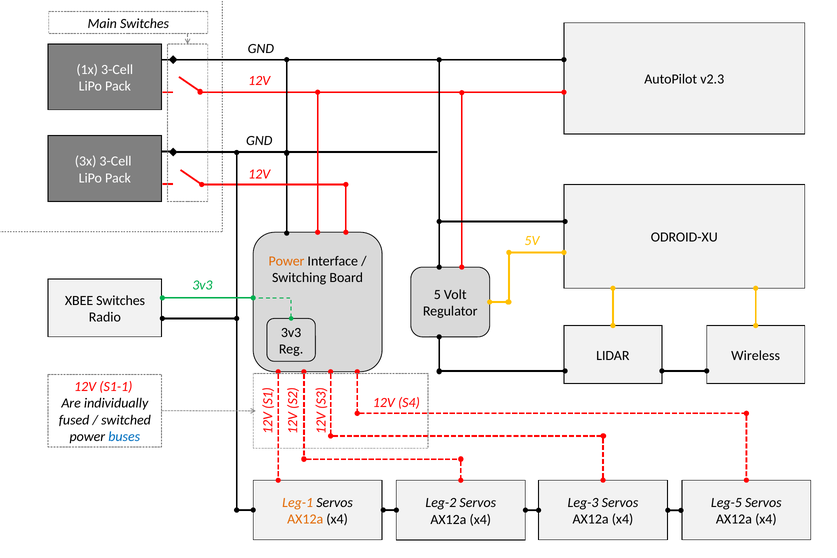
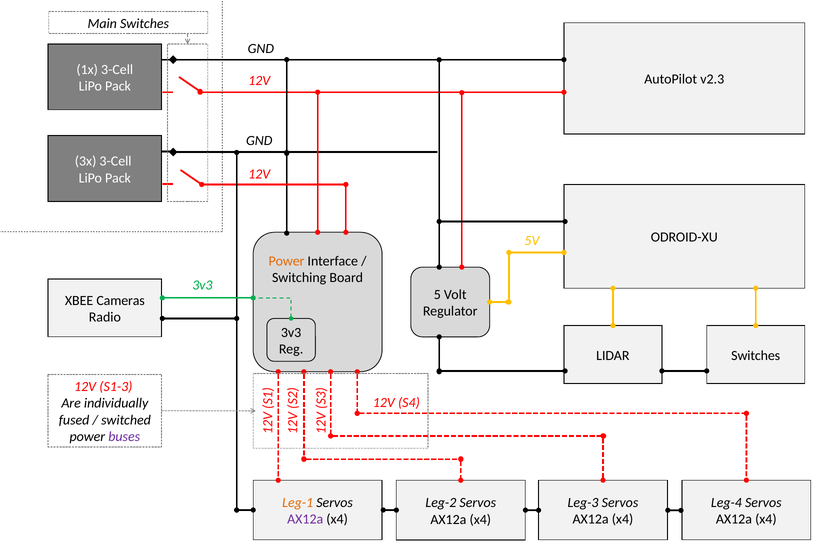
XBEE Switches: Switches -> Cameras (121, 301)
Wireless: Wireless -> Switches (756, 355)
S1-1: S1-1 -> S1-3 (116, 387)
buses colour: blue -> purple (124, 437)
Leg-5: Leg-5 -> Leg-4 (726, 503)
AX12a colour: orange -> purple (305, 519)
